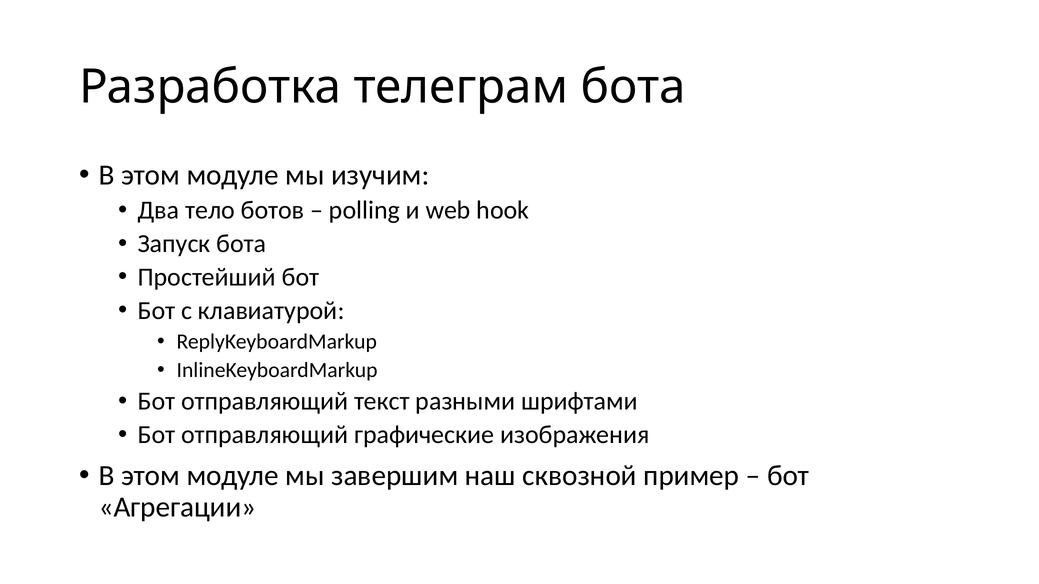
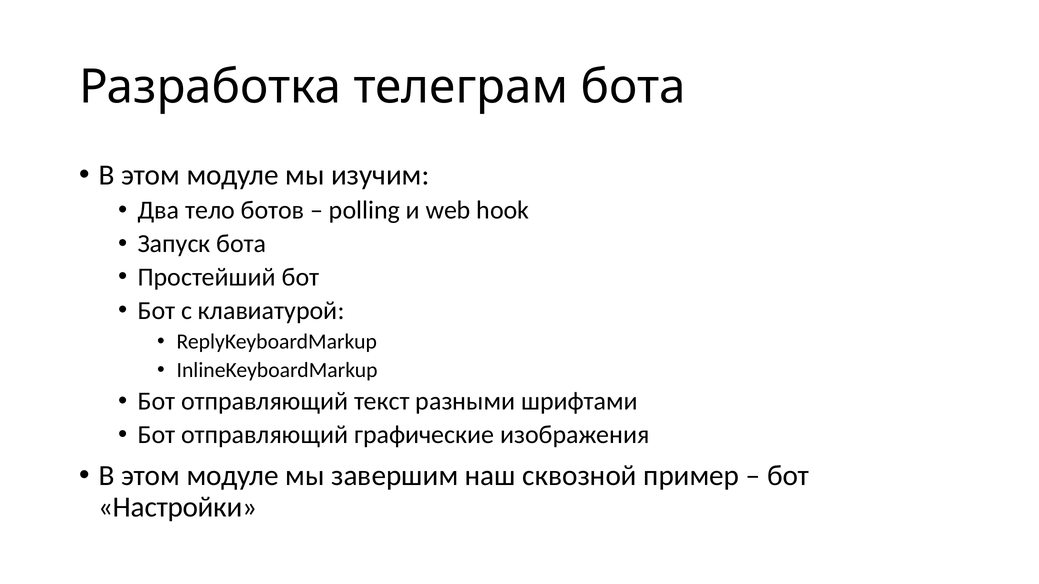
Агрегации: Агрегации -> Настройки (178, 507)
